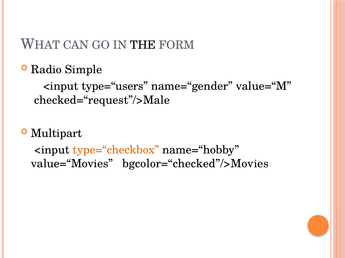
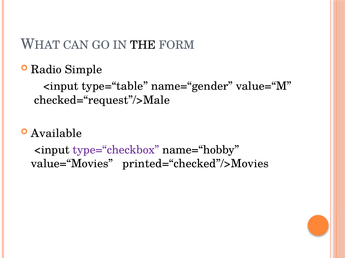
type=“users: type=“users -> type=“table (115, 86)
Multipart: Multipart -> Available (56, 134)
type=“checkbox colour: orange -> purple (116, 150)
bgcolor=“checked”/>Movies: bgcolor=“checked”/>Movies -> printed=“checked”/>Movies (196, 164)
